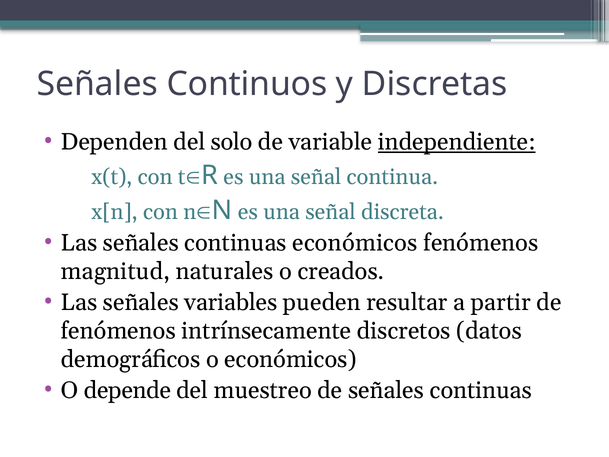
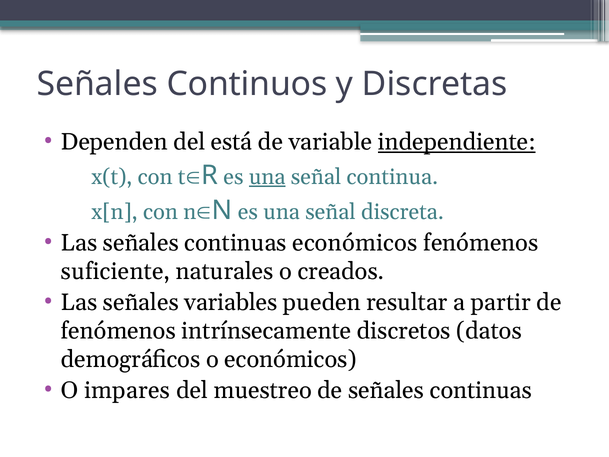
solo: solo -> está (232, 142)
una underline: none -> present (267, 177)
magnitud: magnitud -> suficiente (115, 271)
depende: depende -> impares (127, 390)
